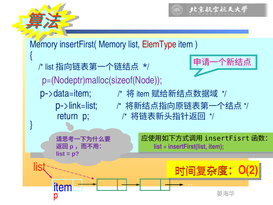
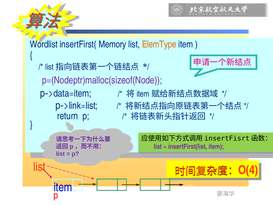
Memory: Memory -> Wordlist (44, 44)
ElemType colour: red -> orange (159, 44)
O(2: O(2 -> O(4 (248, 170)
